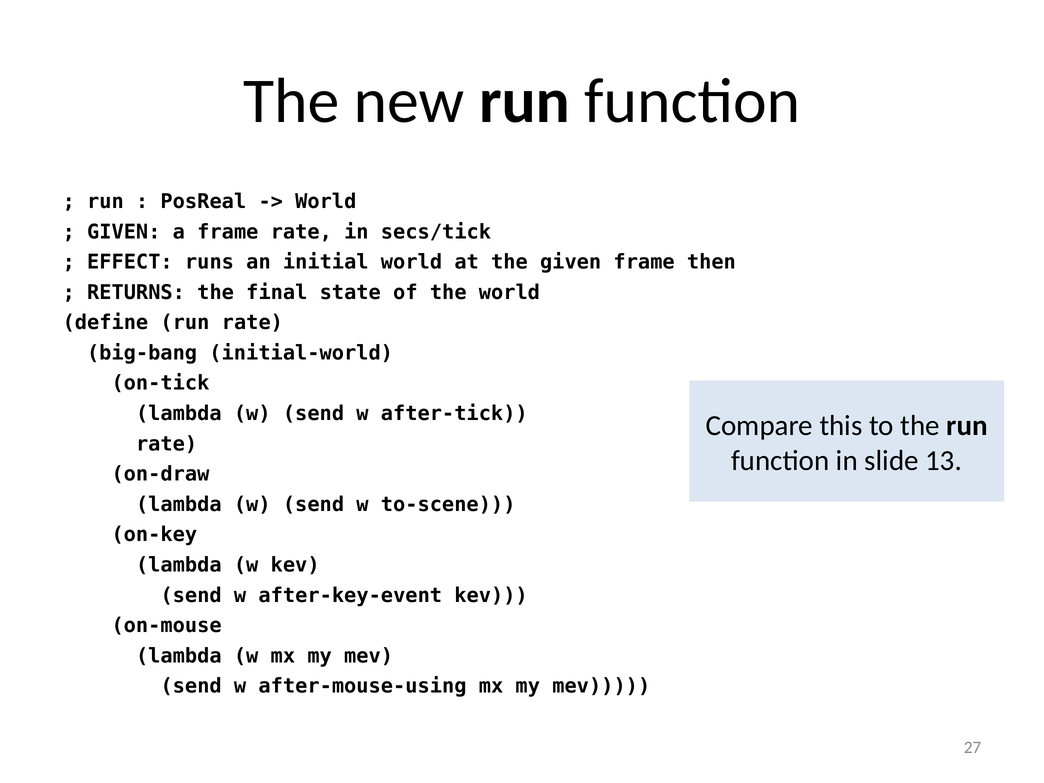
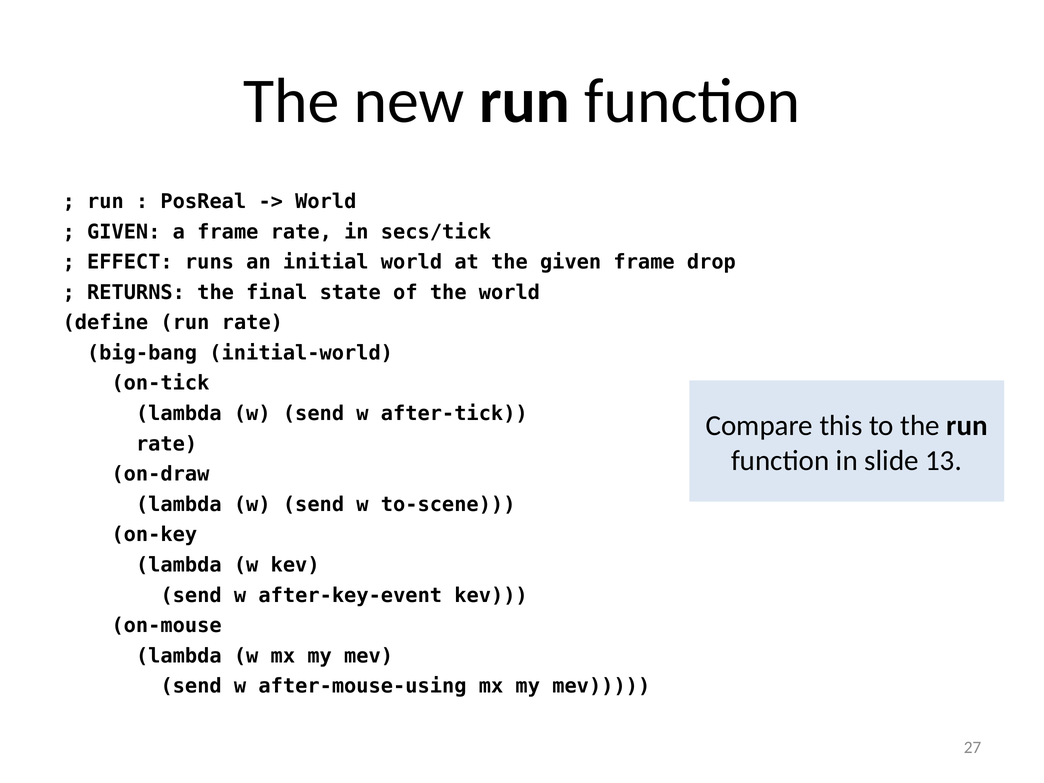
then: then -> drop (711, 262)
